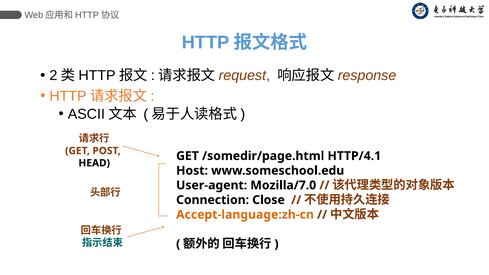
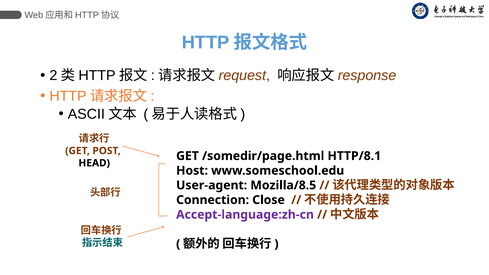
HTTP/4.1: HTTP/4.1 -> HTTP/8.1 (354, 156)
Mozilla/7.0: Mozilla/7.0 -> Mozilla/8.5 (283, 185)
Accept-language:zh-cn colour: orange -> purple (245, 215)
